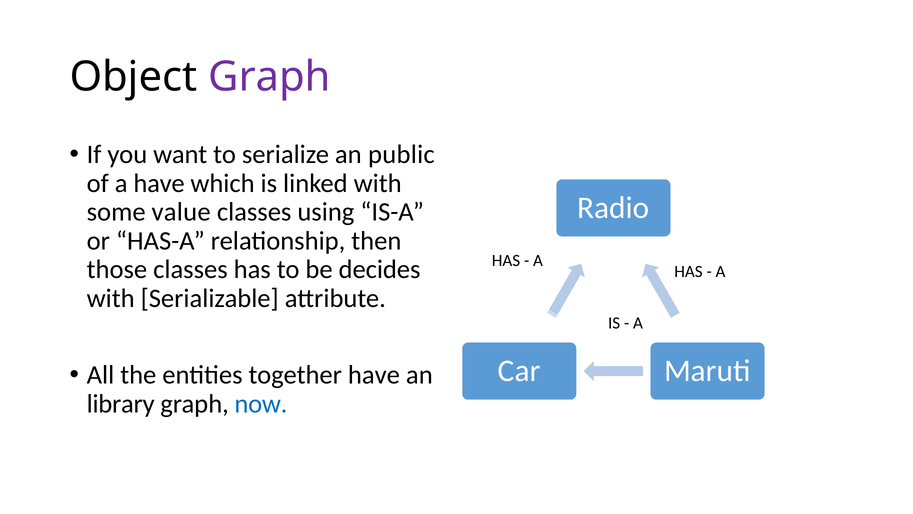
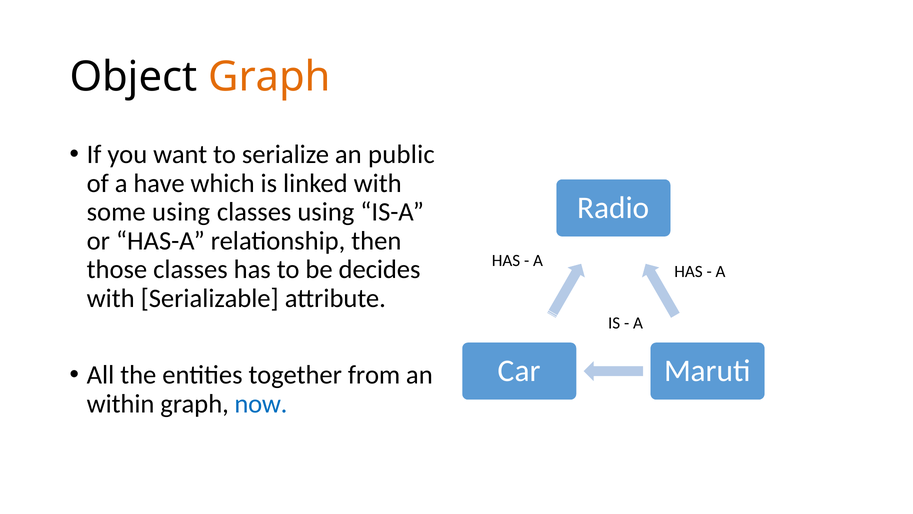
Graph colour: purple -> orange (270, 77)
some value: value -> using (181, 212)
together have: have -> from (374, 375)
library: library -> within (121, 404)
